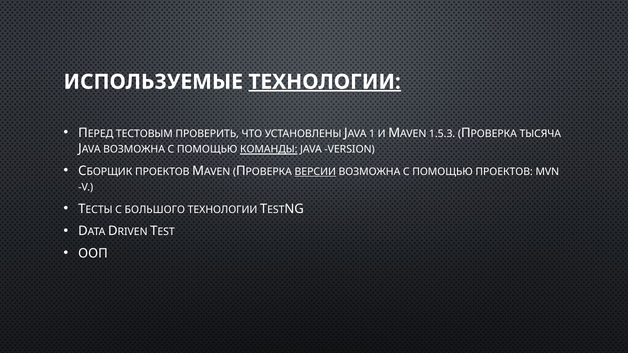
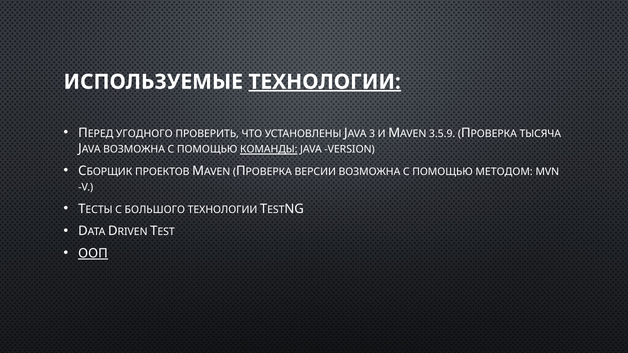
ТЕСТОВЫМ: ТЕСТОВЫМ -> УГОДНОГО (144, 134)
1: 1 -> 3 (372, 134)
1.5.3: 1.5.3 -> 3.5.9 (442, 134)
ВЕРСИИ underline: present -> none (315, 172)
ПОМОЩЬЮ ПРОЕКТОВ: ПРОЕКТОВ -> МЕТОДОМ (504, 172)
ООП underline: none -> present (93, 253)
